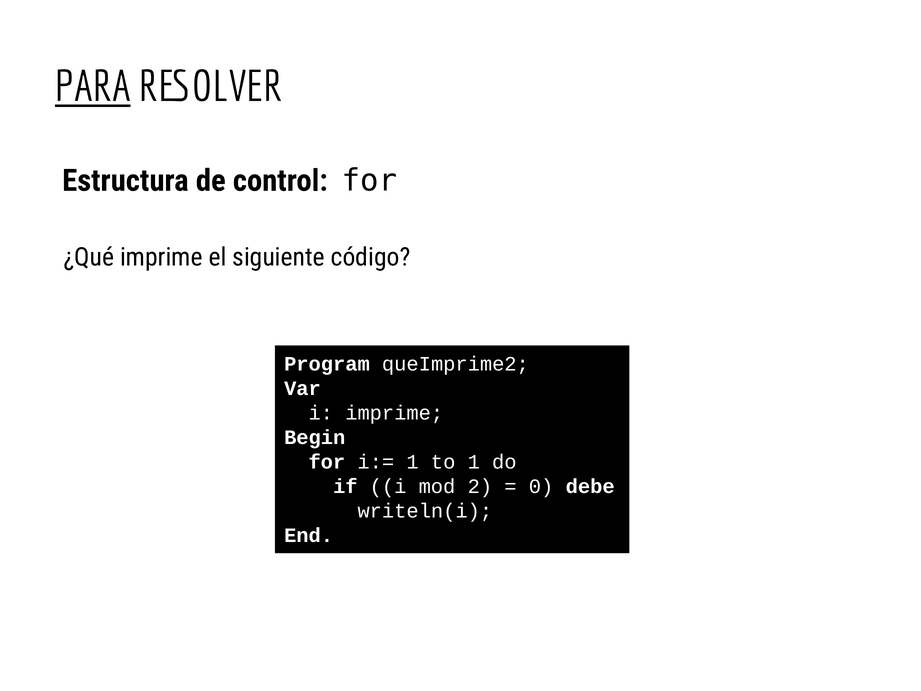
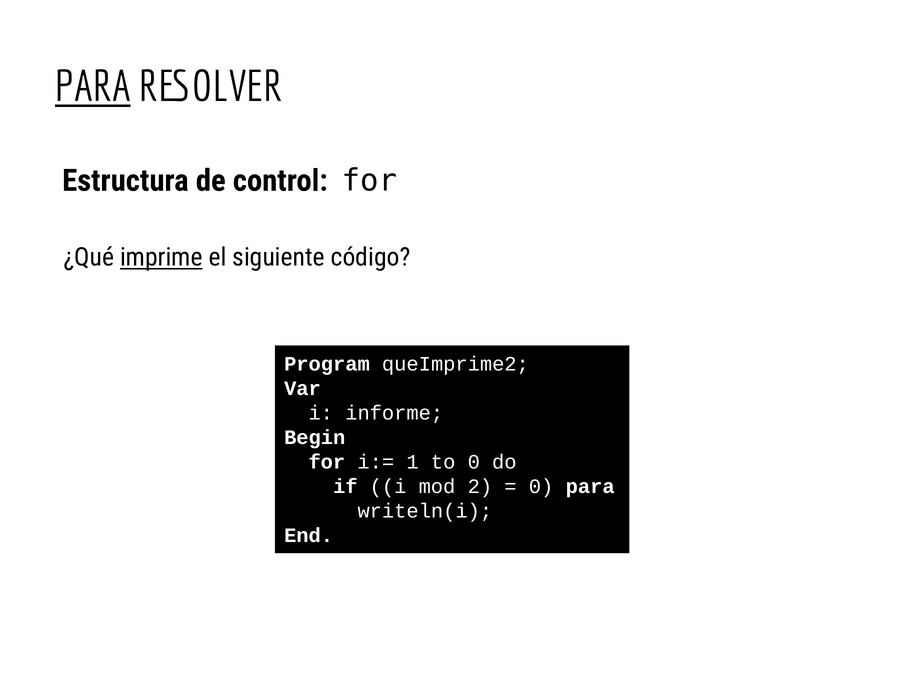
imprime underline: none -> present (161, 257)
i imprime: imprime -> informe (394, 413)
to 1: 1 -> 0 (474, 462)
0 debe: debe -> para (590, 486)
